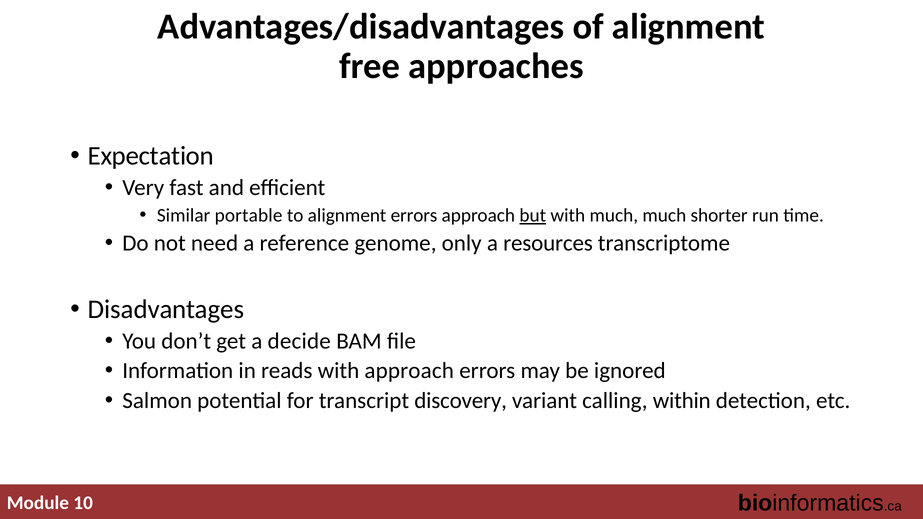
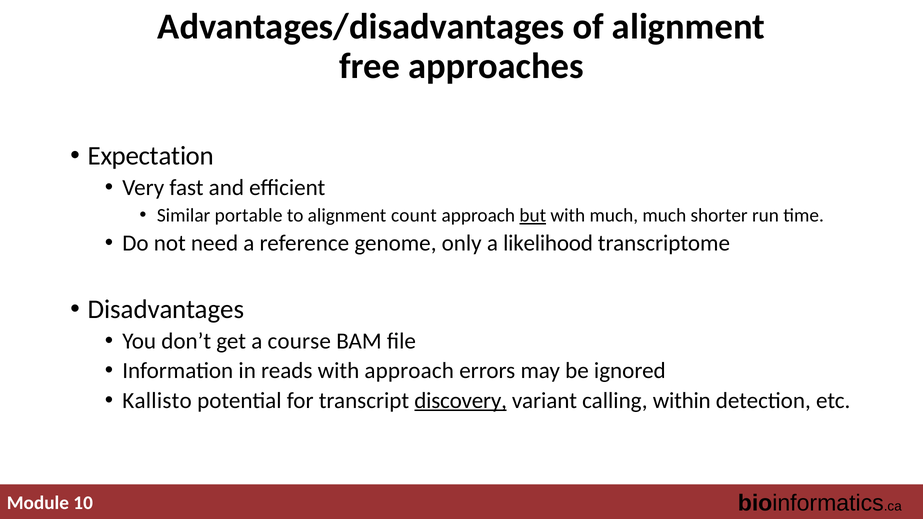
alignment errors: errors -> count (414, 215)
resources: resources -> likelihood (548, 243)
decide: decide -> course (299, 341)
Salmon: Salmon -> Kallisto (157, 401)
discovery underline: none -> present (461, 401)
